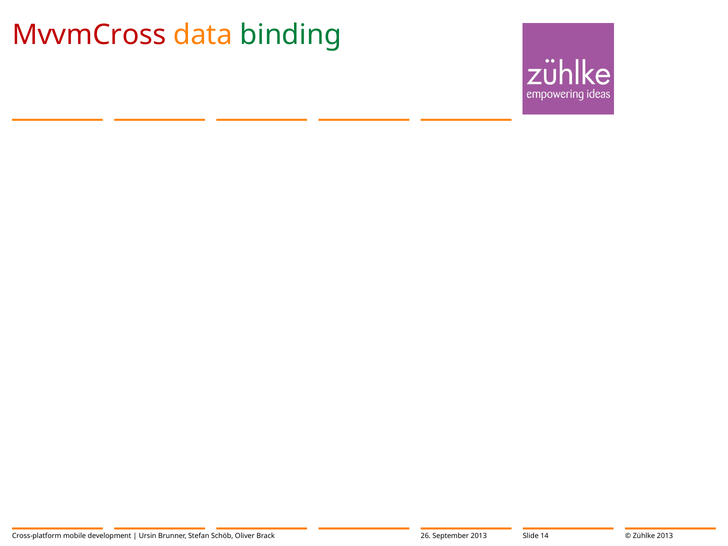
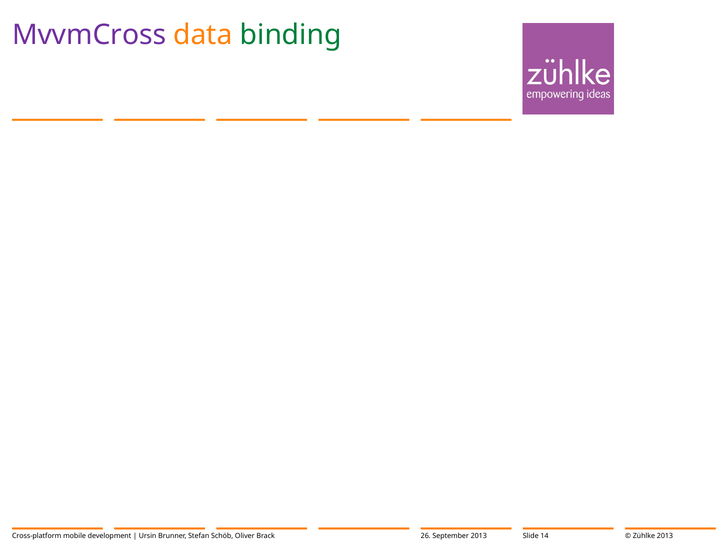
MvvmCross colour: red -> purple (89, 35)
